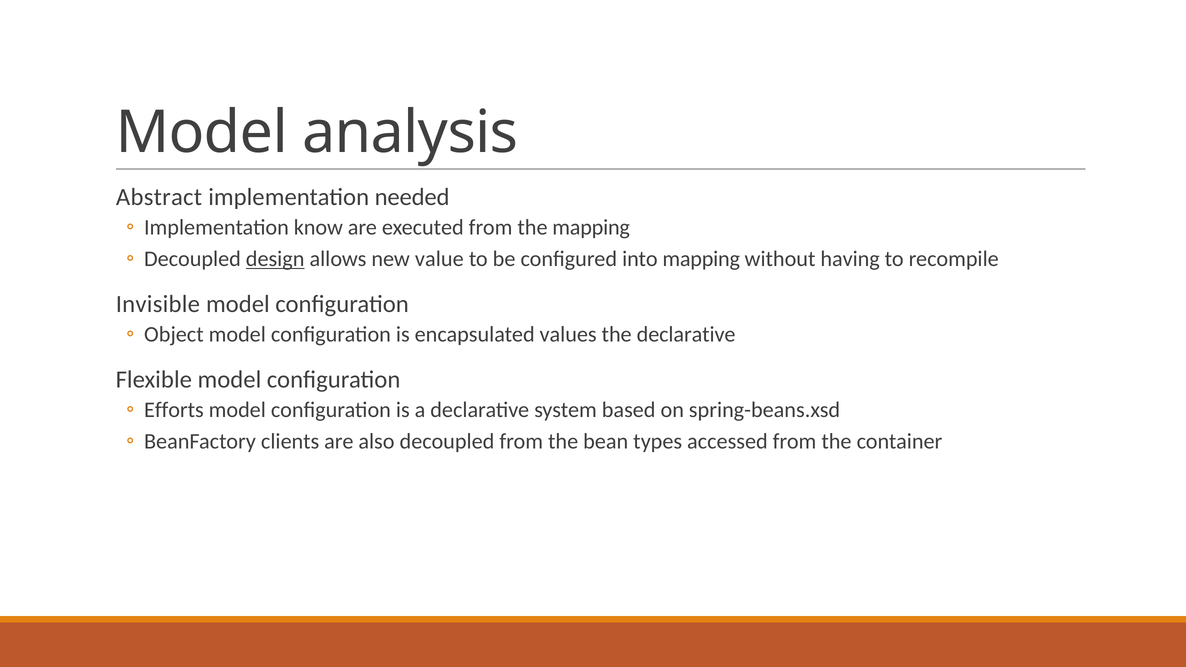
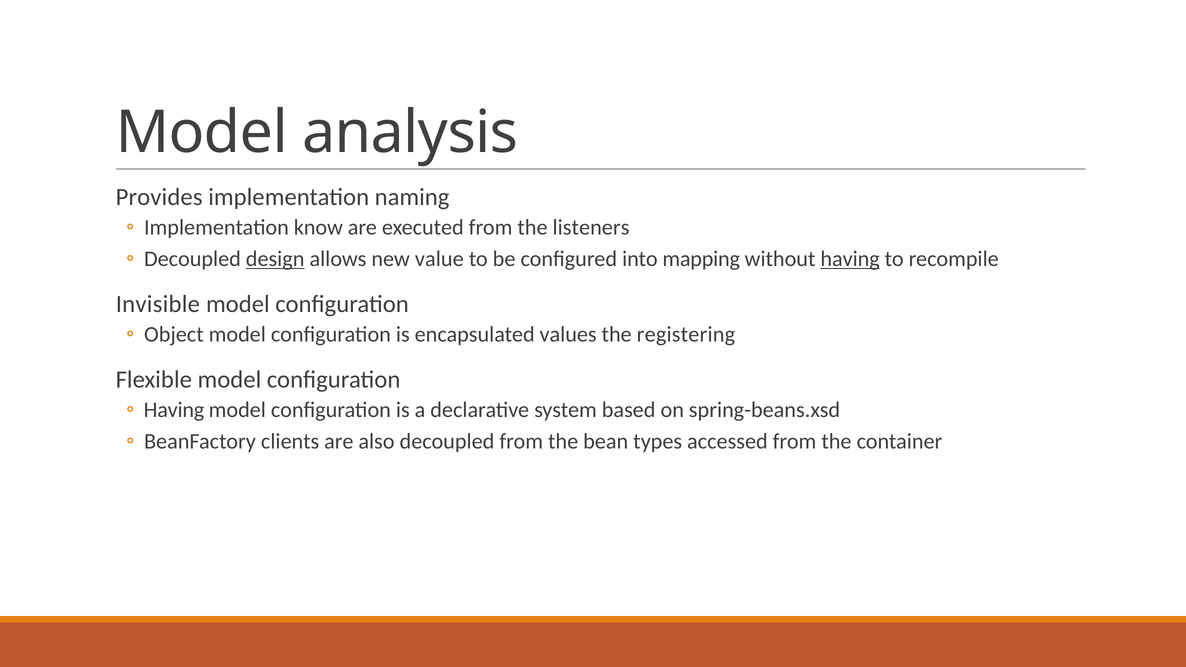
Abstract: Abstract -> Provides (159, 197)
needed: needed -> naming (412, 197)
the mapping: mapping -> listeners (591, 228)
having underline: none -> present (850, 259)
the declarative: declarative -> registering (686, 334)
Efforts: Efforts -> Having (174, 410)
